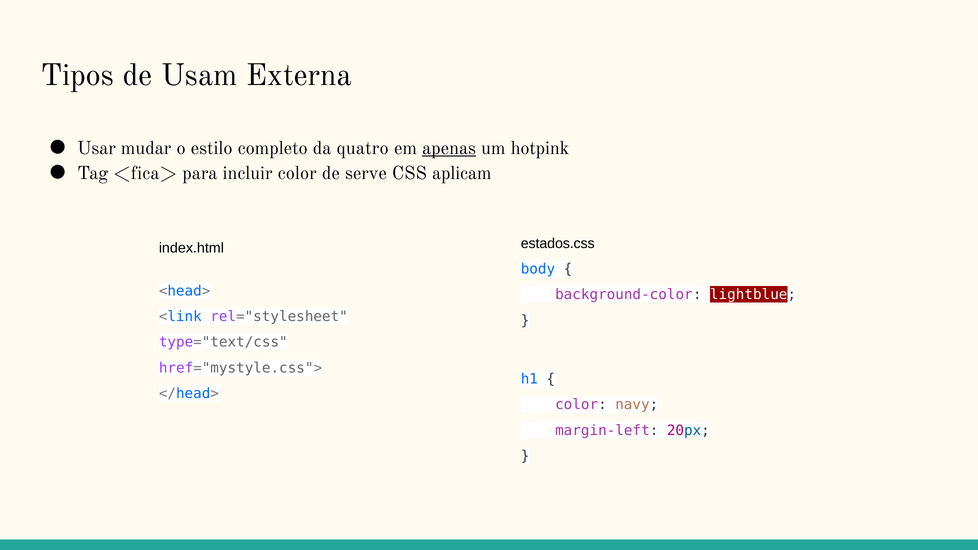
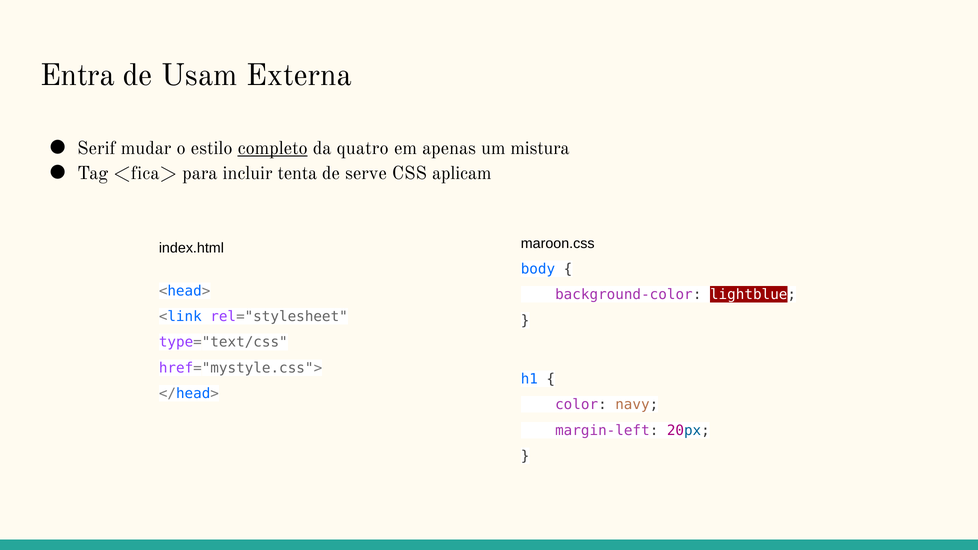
Tipos: Tipos -> Entra (77, 75)
Usar: Usar -> Serif (96, 148)
completo underline: none -> present (273, 148)
apenas underline: present -> none (449, 148)
hotpink: hotpink -> mistura (540, 148)
incluir color: color -> tenta (297, 173)
estados.css: estados.css -> maroon.css (558, 243)
